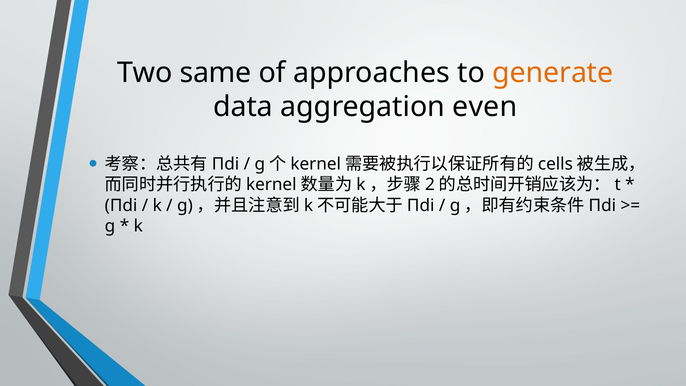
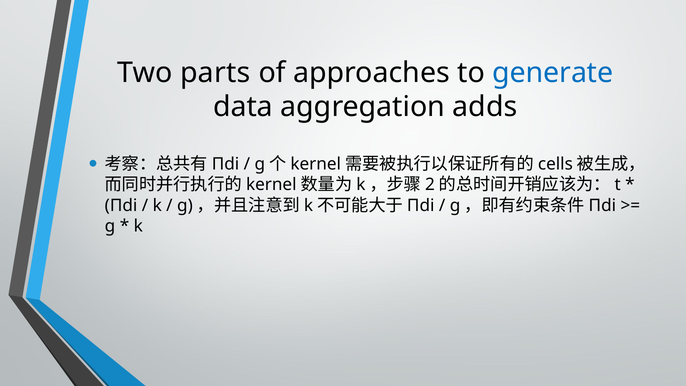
same: same -> parts (215, 73)
generate colour: orange -> blue (553, 73)
even: even -> adds (485, 107)
